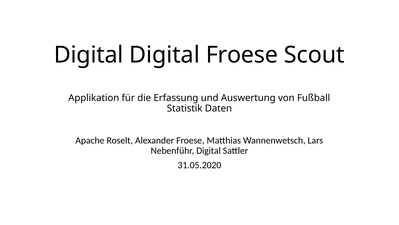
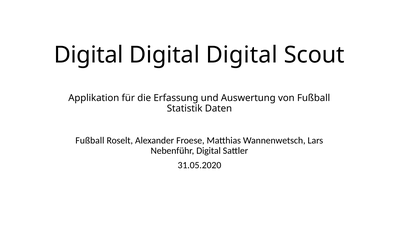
Froese: Froese -> Digital (242, 55)
Apache: Apache -> Fußball (90, 140)
